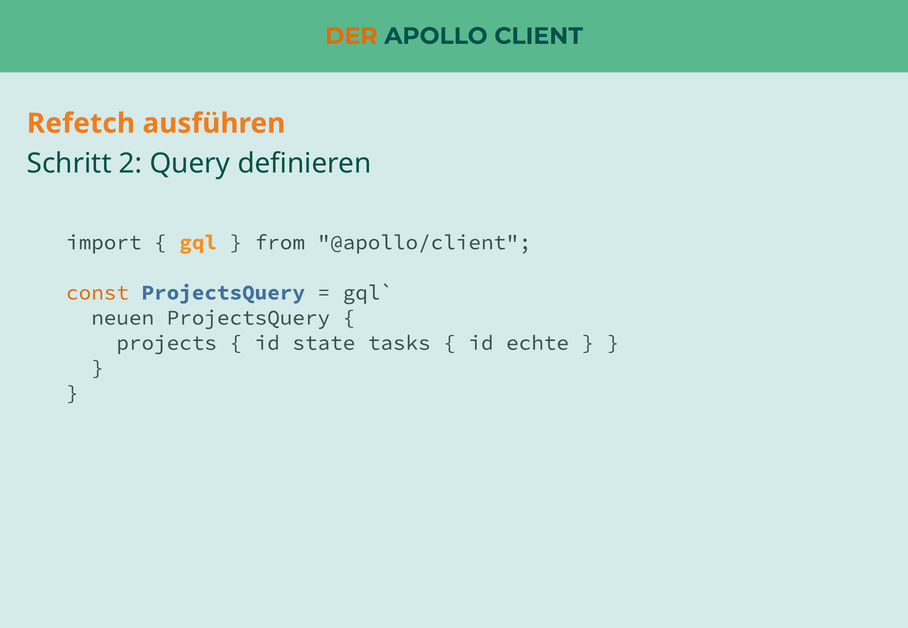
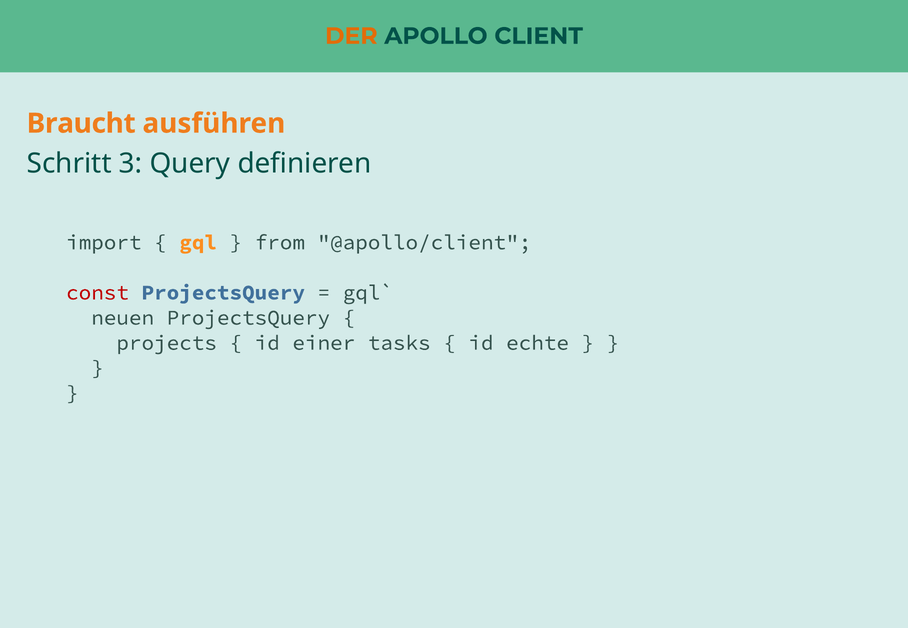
Refetch: Refetch -> Braucht (81, 124)
2: 2 -> 3 (131, 164)
const colour: orange -> red (98, 293)
state: state -> einer (324, 343)
